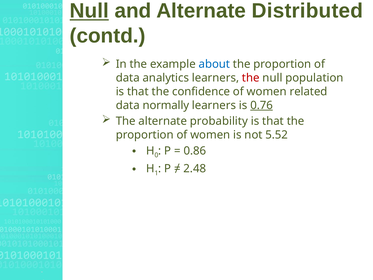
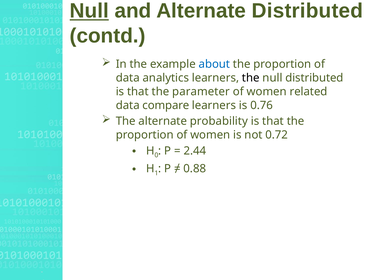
the colour: red -> black (251, 78)
null population: population -> distributed (314, 78)
confidence: confidence -> parameter (201, 92)
normally: normally -> compare (166, 105)
0.76 underline: present -> none (262, 105)
5.52: 5.52 -> 0.72 (277, 135)
0.86: 0.86 -> 2.44 (195, 151)
2.48: 2.48 -> 0.88 (195, 169)
